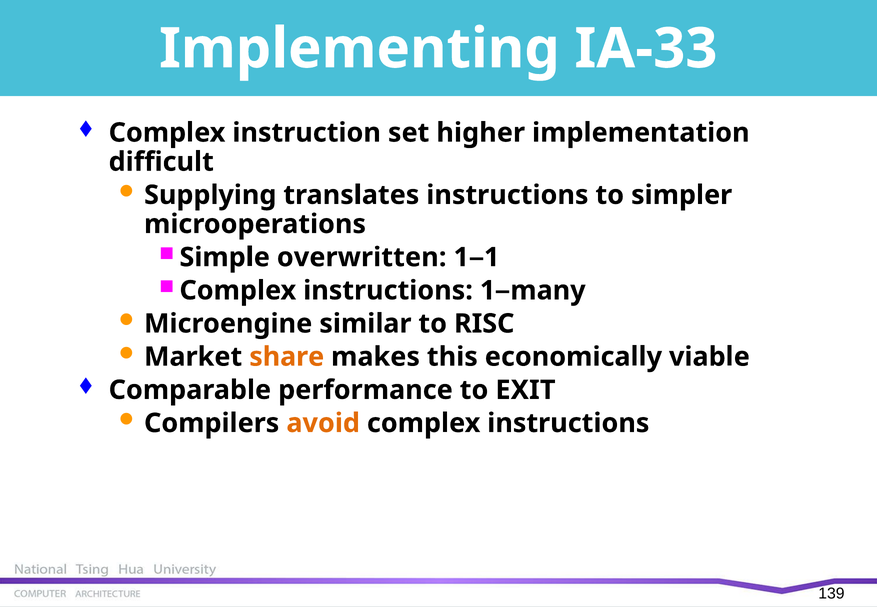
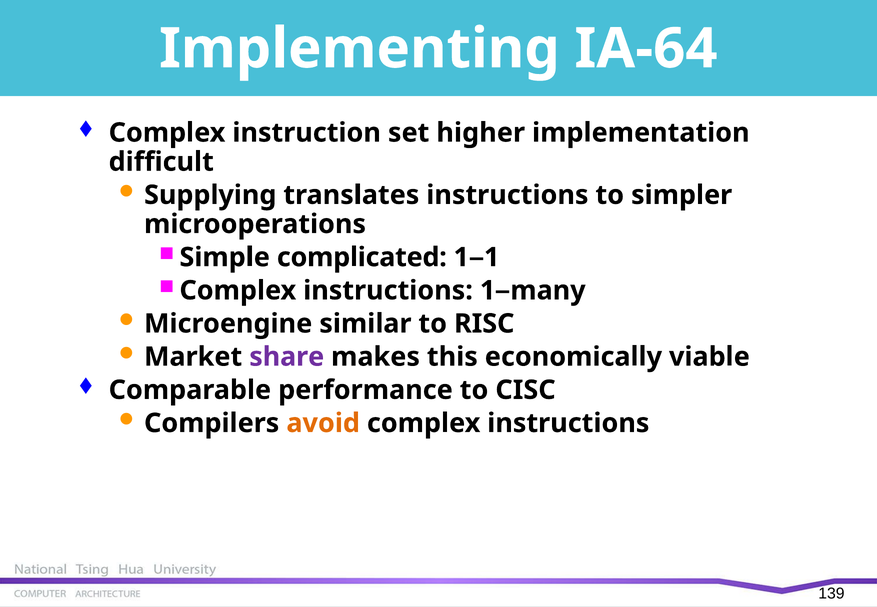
IA-33: IA-33 -> IA-64 (646, 49)
overwritten: overwritten -> complicated (362, 257)
share colour: orange -> purple (287, 357)
EXIT: EXIT -> CISC (526, 390)
